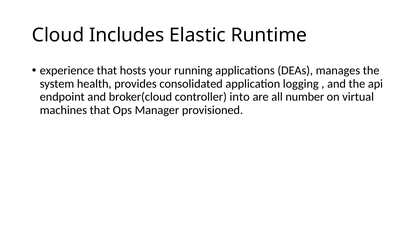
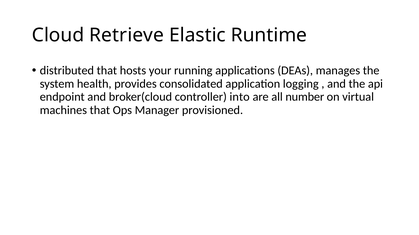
Includes: Includes -> Retrieve (127, 35)
experience: experience -> distributed (67, 71)
